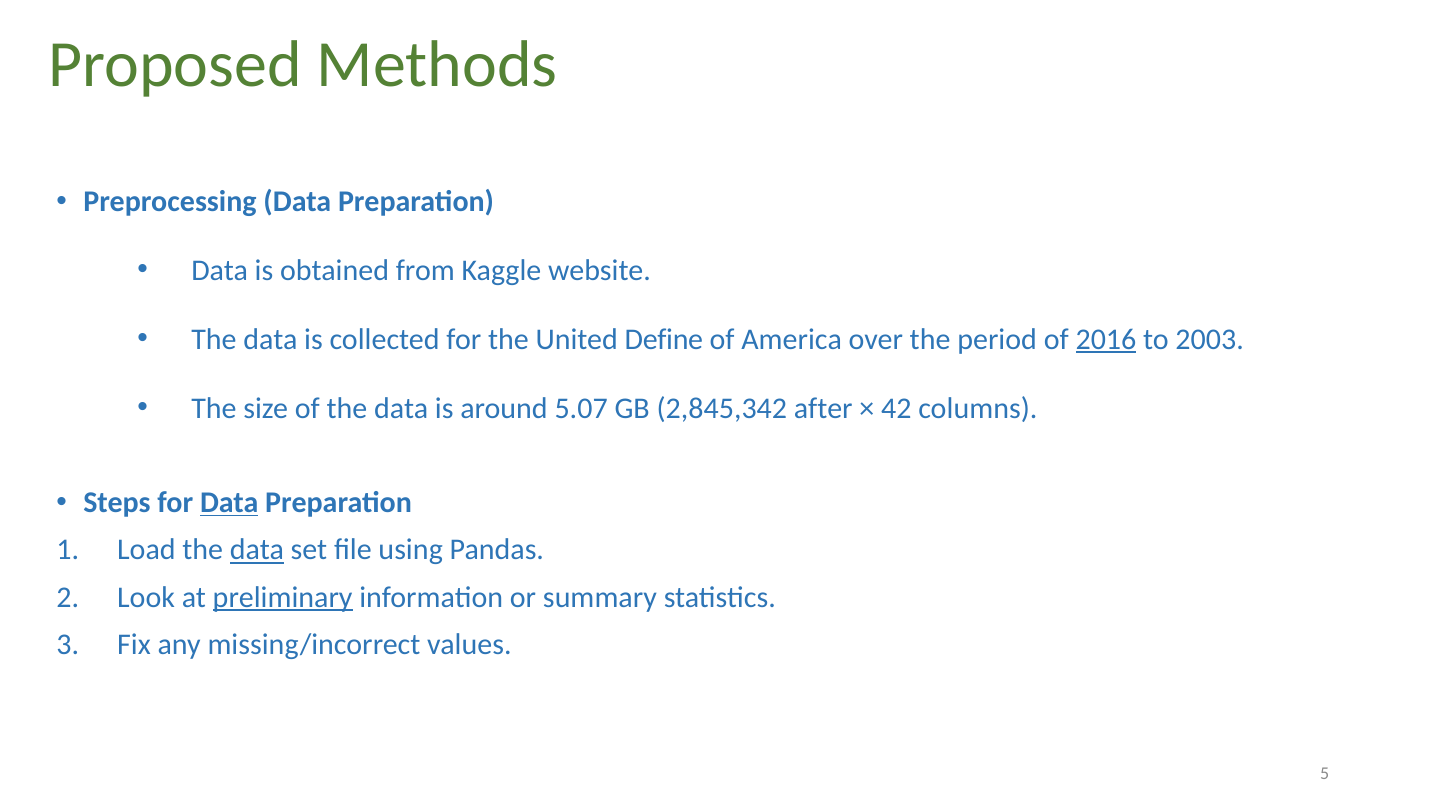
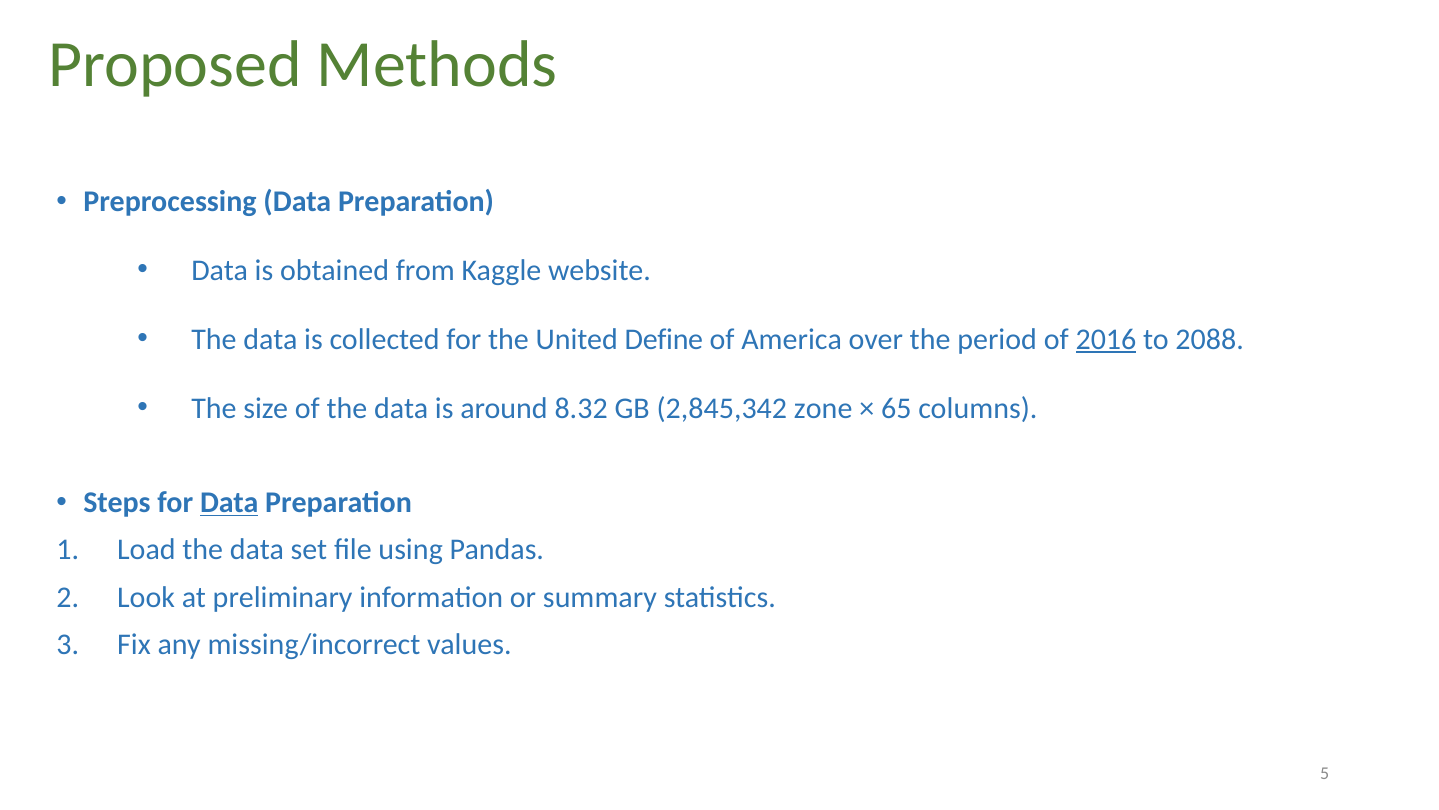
2003: 2003 -> 2088 (1210, 339)
5.07: 5.07 -> 8.32 (581, 408)
after: after -> zone (823, 408)
42: 42 -> 65 (896, 408)
data underline: present -> none (257, 550)
preliminary underline: present -> none (283, 597)
